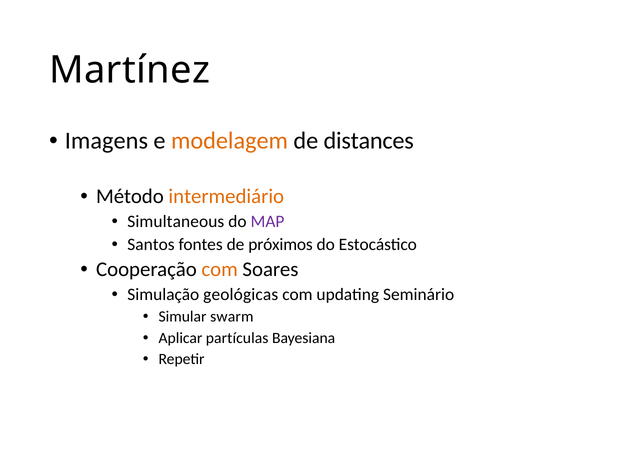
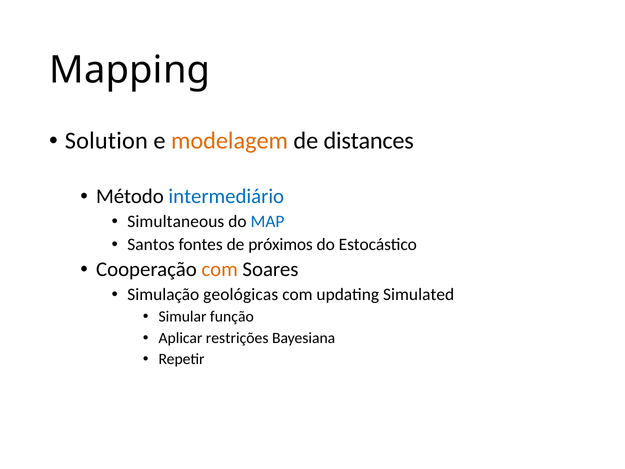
Martínez: Martínez -> Mapping (130, 70)
Imagens: Imagens -> Solution (106, 141)
intermediário colour: orange -> blue (226, 196)
MAP colour: purple -> blue (267, 221)
Seminário: Seminário -> Simulated (419, 294)
swarm: swarm -> função (232, 317)
partículas: partículas -> restrições (237, 338)
